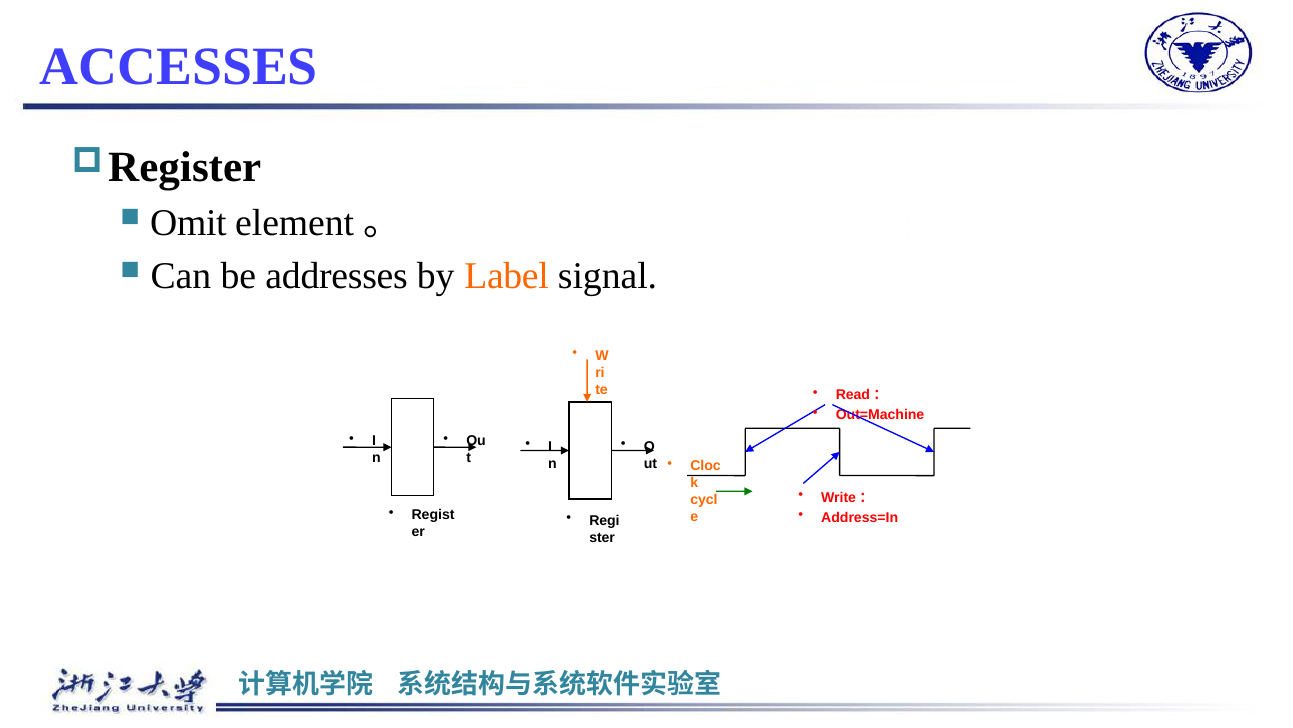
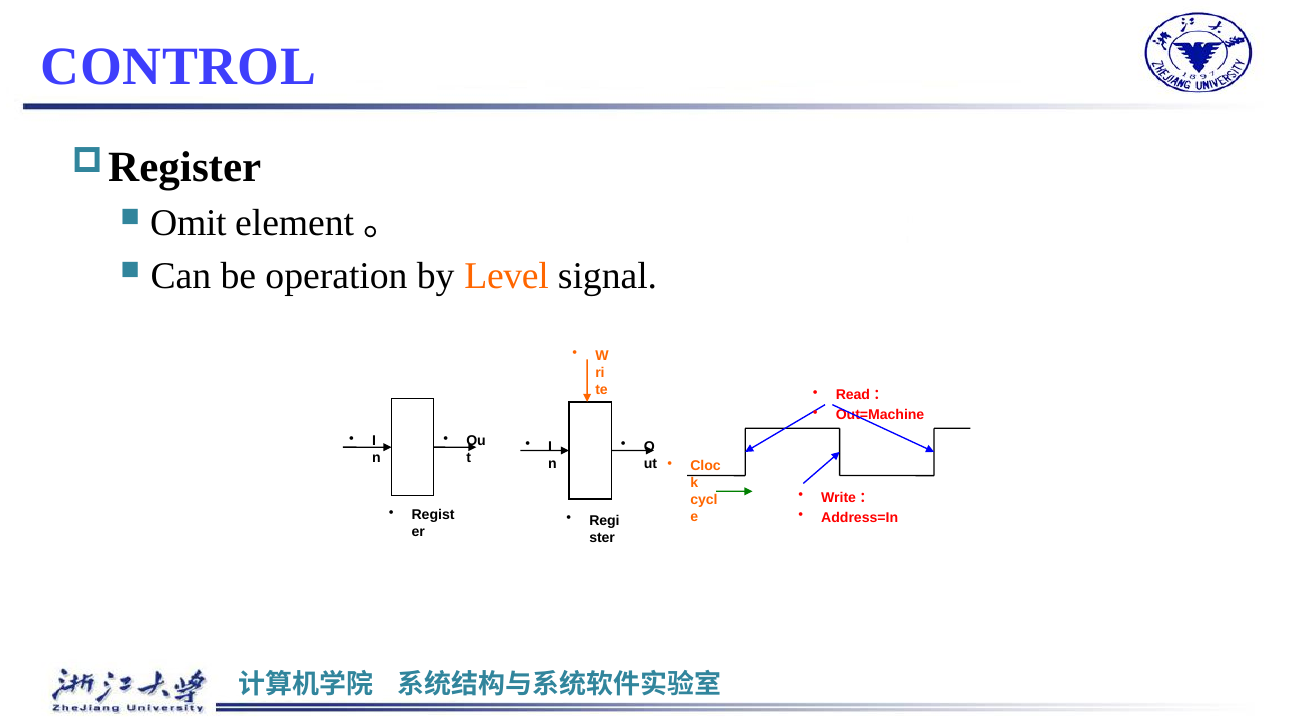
ACCESSES: ACCESSES -> CONTROL (179, 67)
addresses: addresses -> operation (337, 275)
Label: Label -> Level (507, 275)
